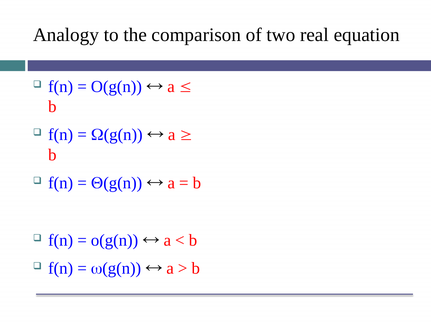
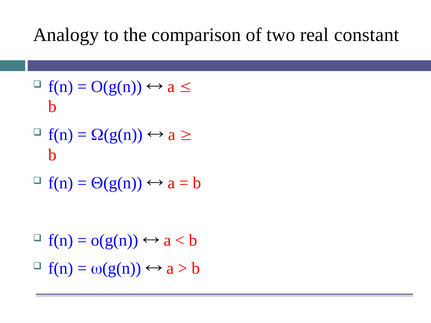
equation: equation -> constant (367, 35)
